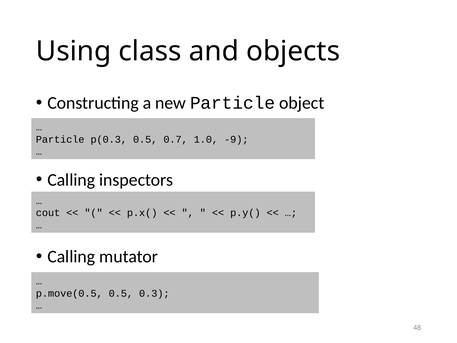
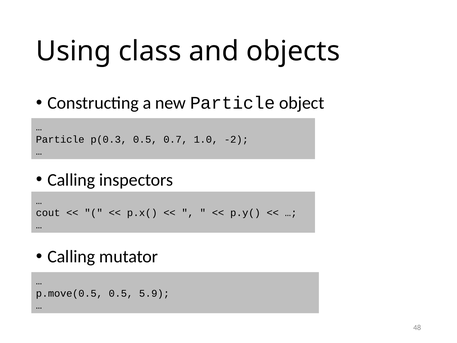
-9: -9 -> -2 (236, 139)
0.3: 0.3 -> 5.9 (154, 293)
